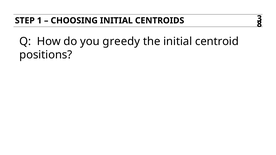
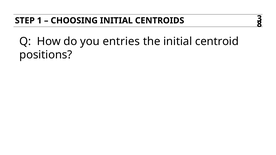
greedy: greedy -> entries (121, 41)
